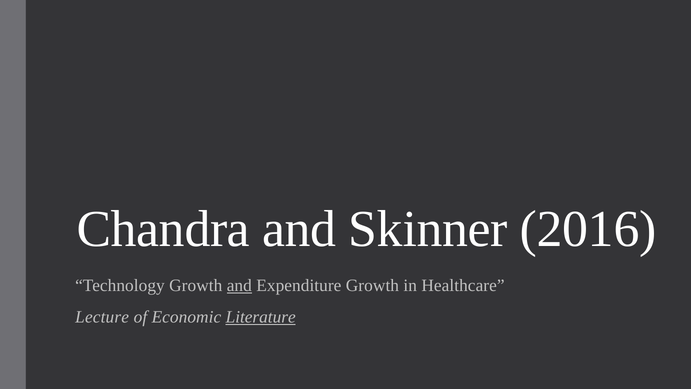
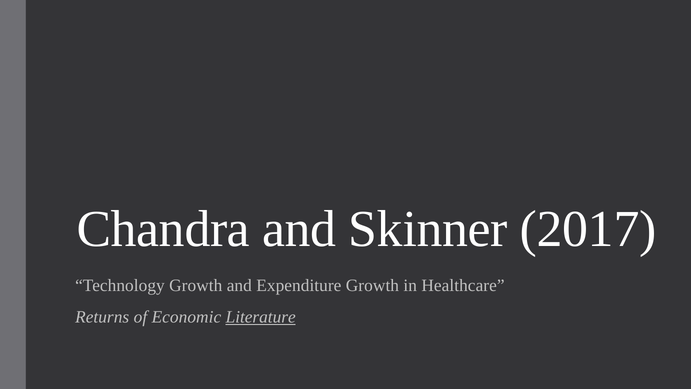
2016: 2016 -> 2017 (588, 229)
and underline: present -> none (239, 286)
Lecture: Lecture -> Returns (102, 317)
